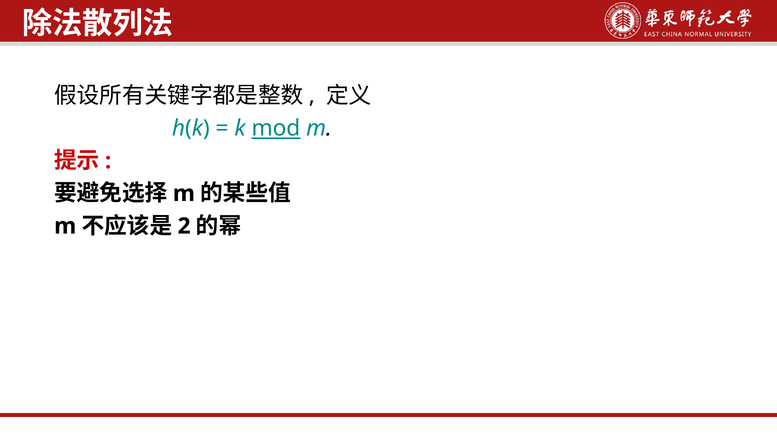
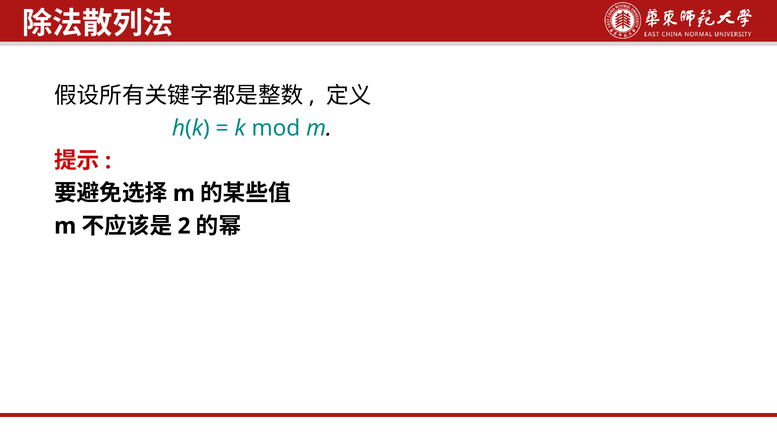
mod underline: present -> none (276, 128)
